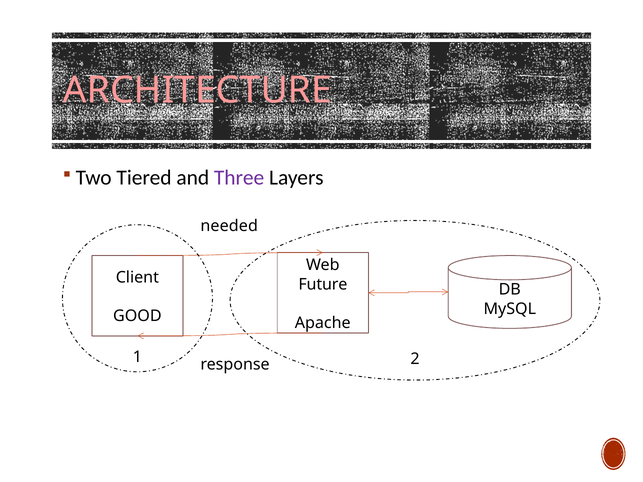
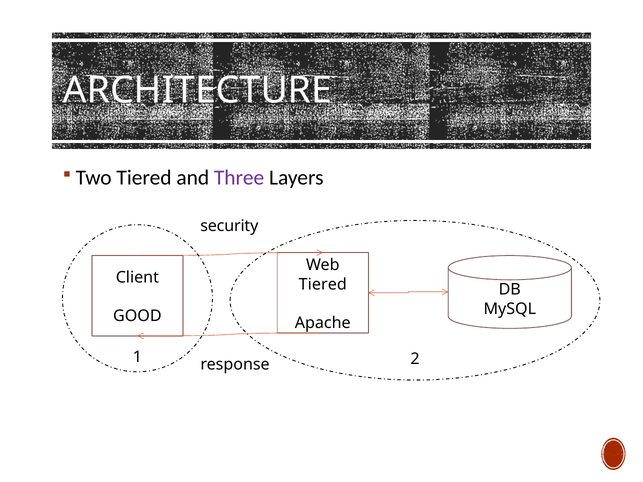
ARCHITECTURE colour: pink -> white (197, 90)
needed: needed -> security (229, 226)
Future: Future -> Tiered (323, 284)
